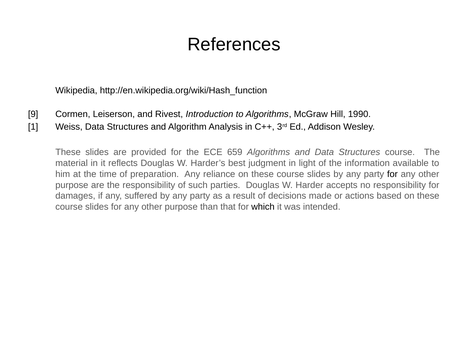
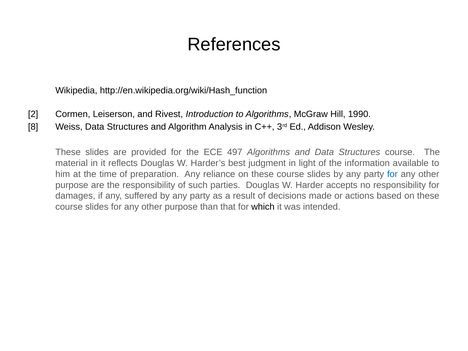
9: 9 -> 2 (33, 114)
1: 1 -> 8 (33, 127)
659: 659 -> 497 (235, 152)
for colour: black -> blue (392, 174)
